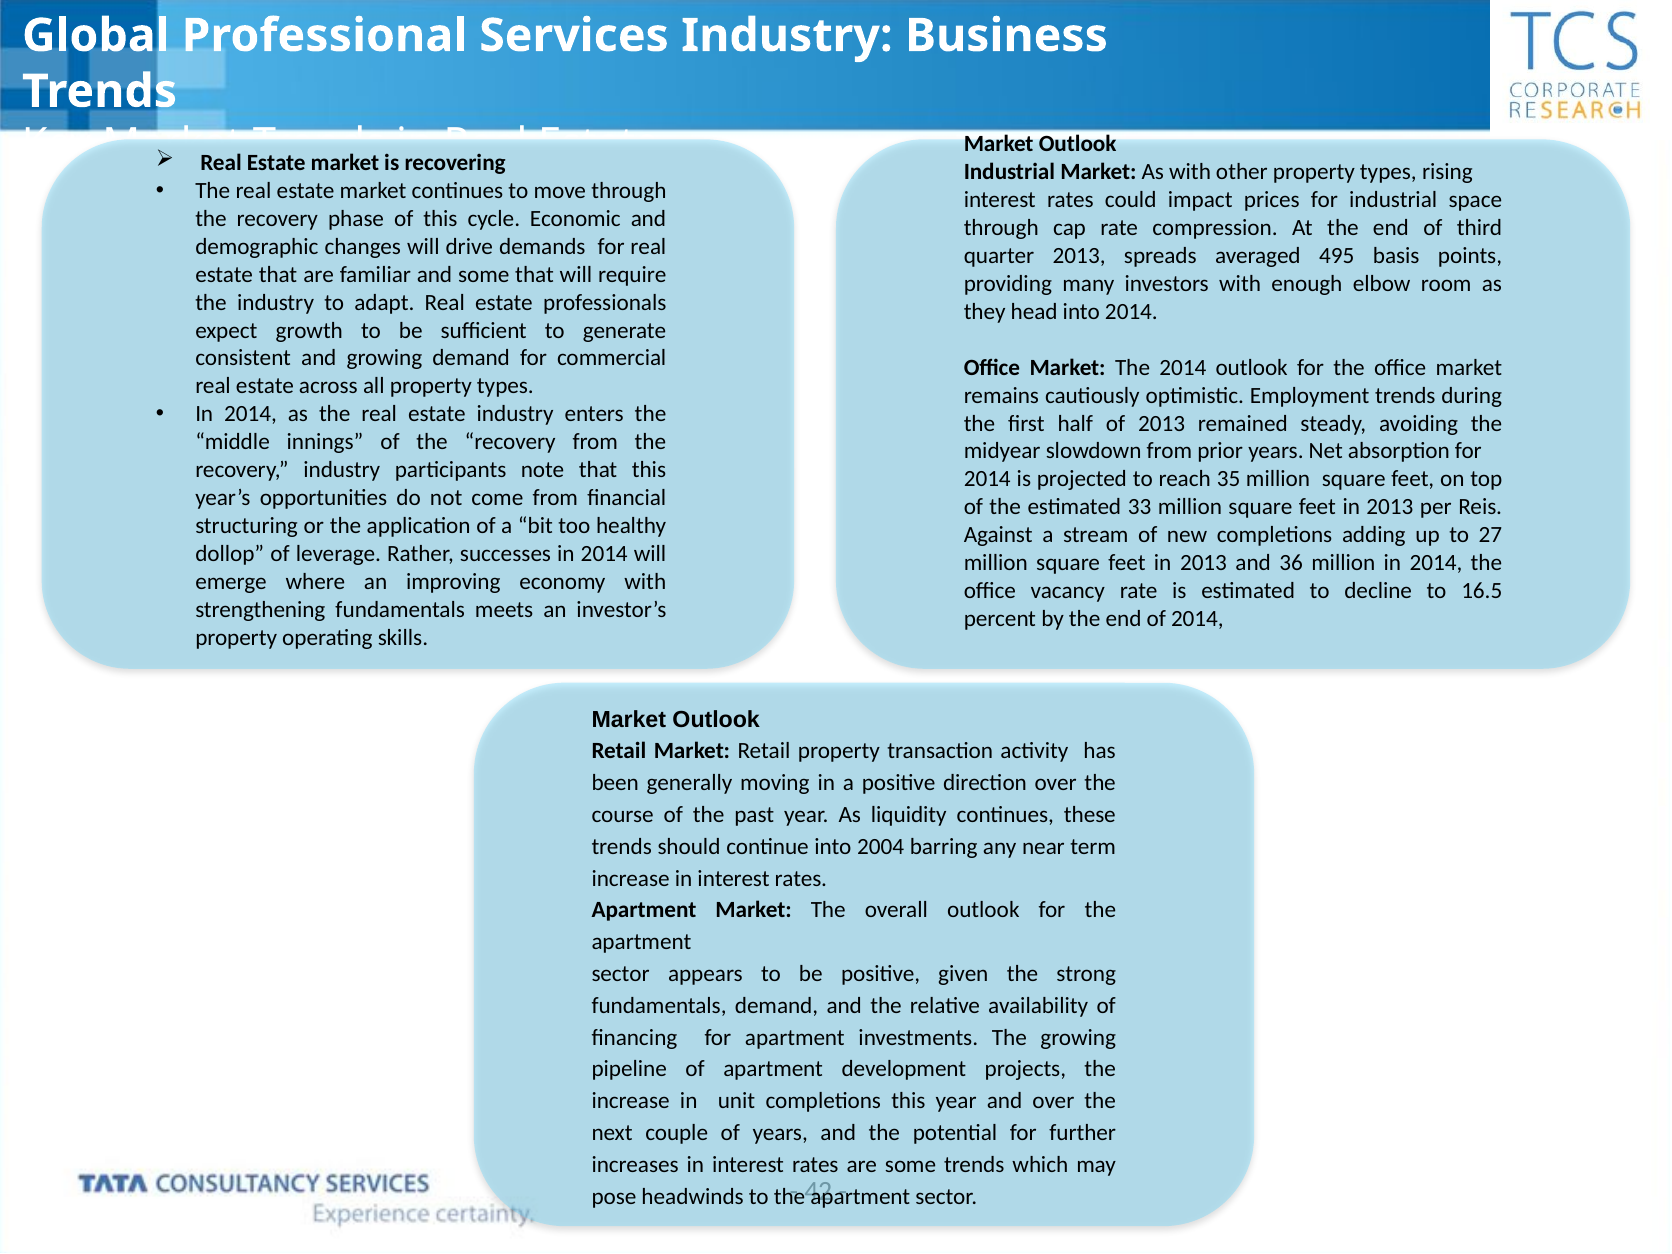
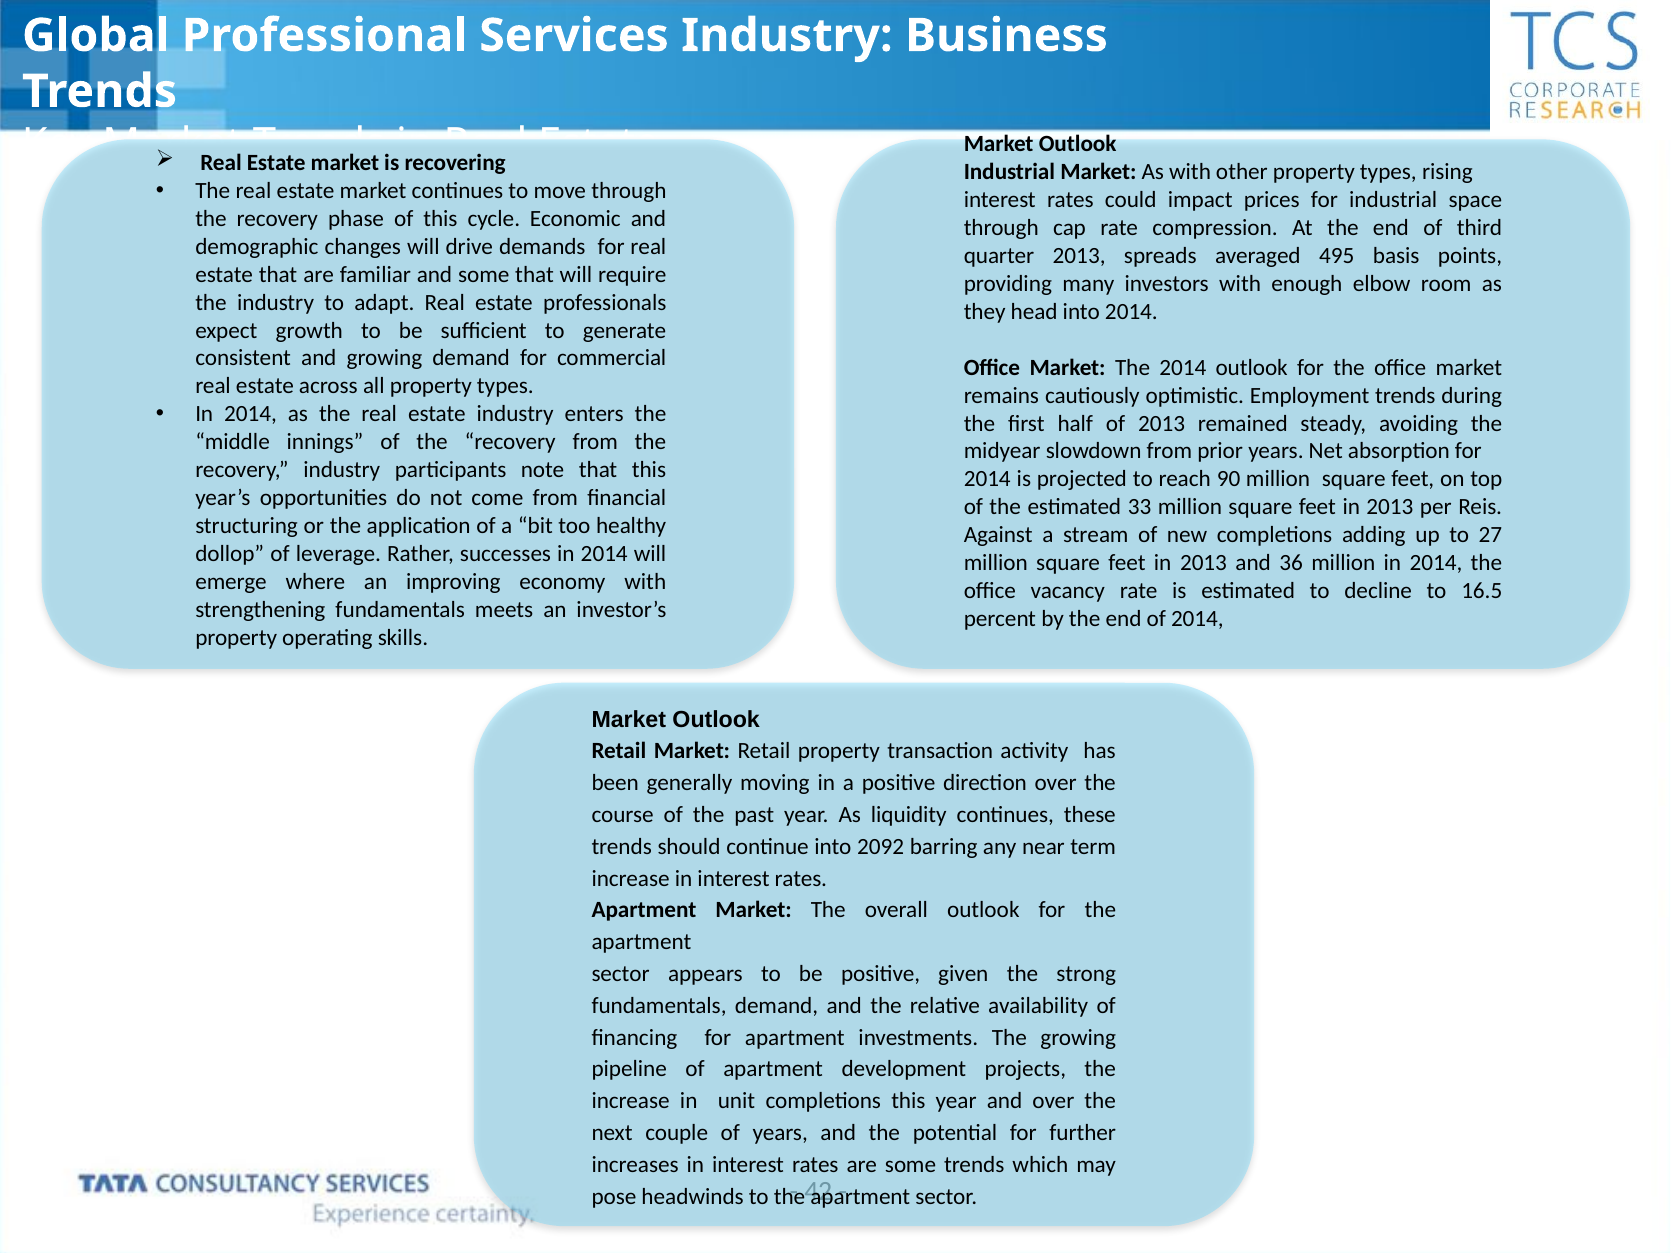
35: 35 -> 90 (1229, 479)
2004: 2004 -> 2092 (881, 847)
